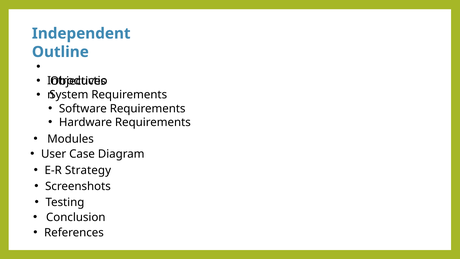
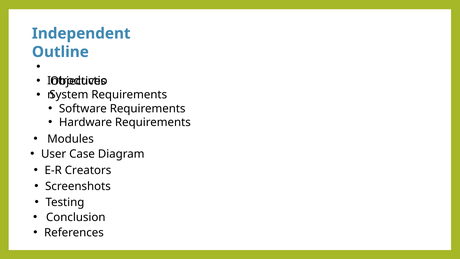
Strategy: Strategy -> Creators (88, 170)
